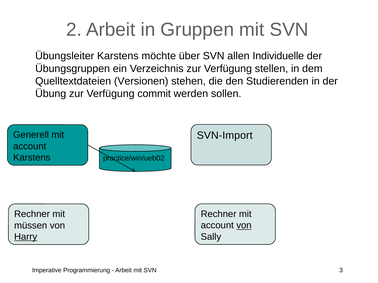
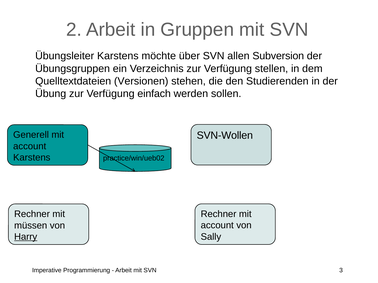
Individuelle: Individuelle -> Subversion (278, 56)
commit: commit -> einfach (154, 94)
SVN-Import: SVN-Import -> SVN-Wollen (225, 136)
von underline: present -> none (244, 226)
